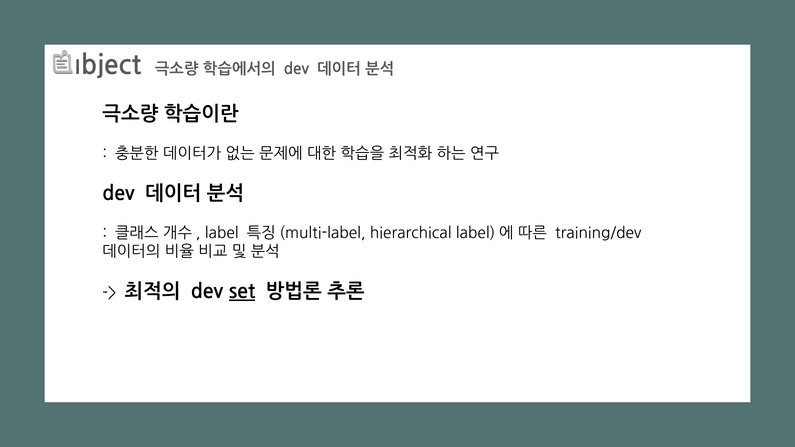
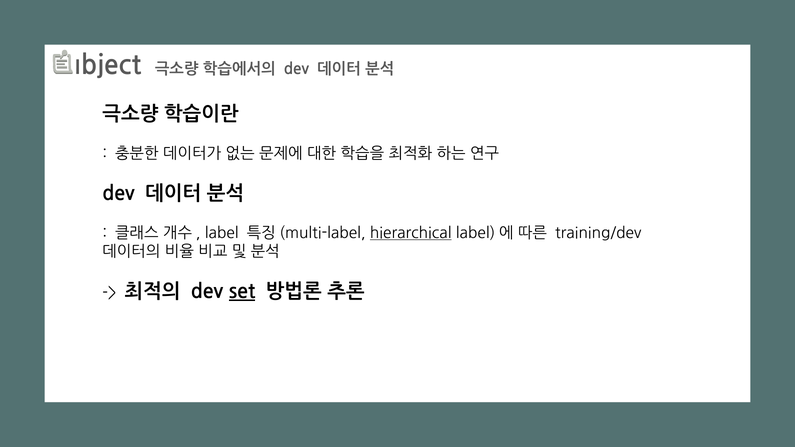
hierarchical underline: none -> present (411, 233)
